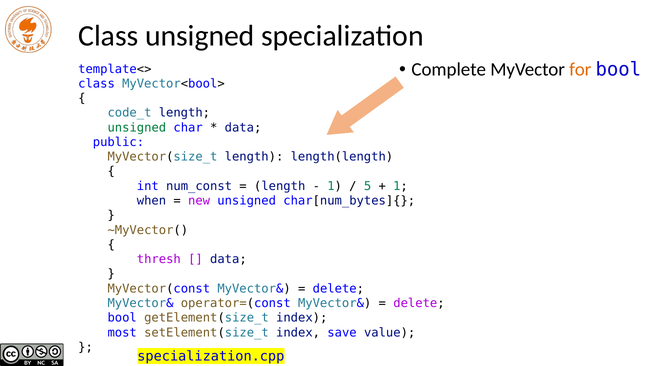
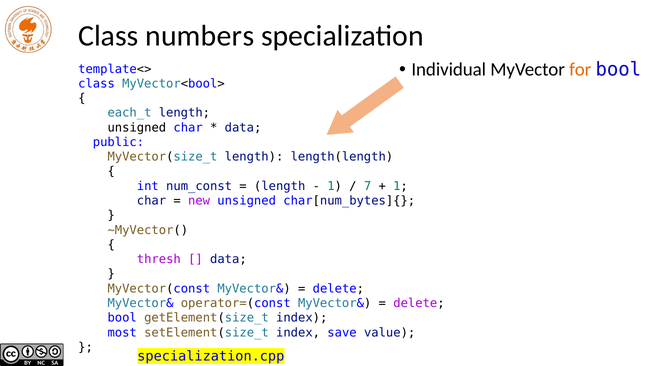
Class unsigned: unsigned -> numbers (200, 36)
Complete: Complete -> Individual (449, 70)
code_t: code_t -> each_t (130, 113)
unsigned colour: green -> black (137, 127)
5: 5 -> 7 (368, 186)
when: when -> char (151, 201)
